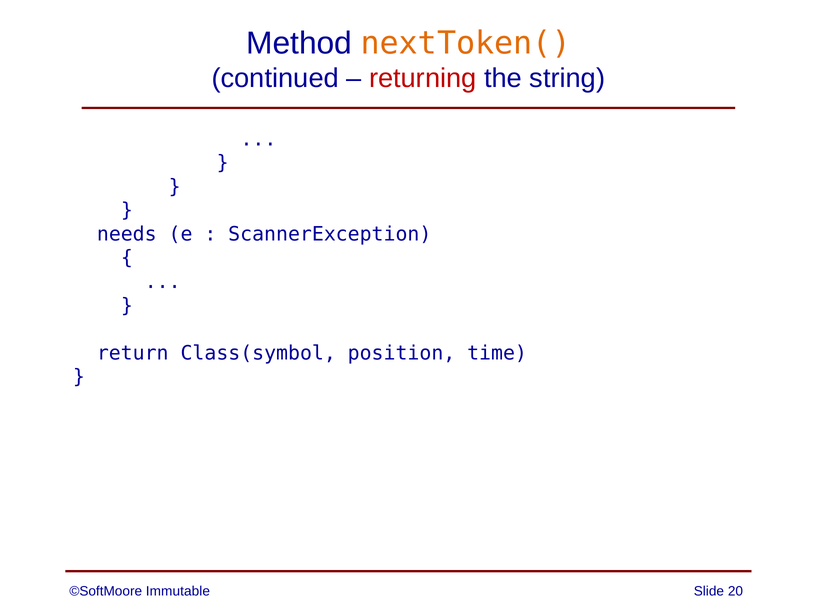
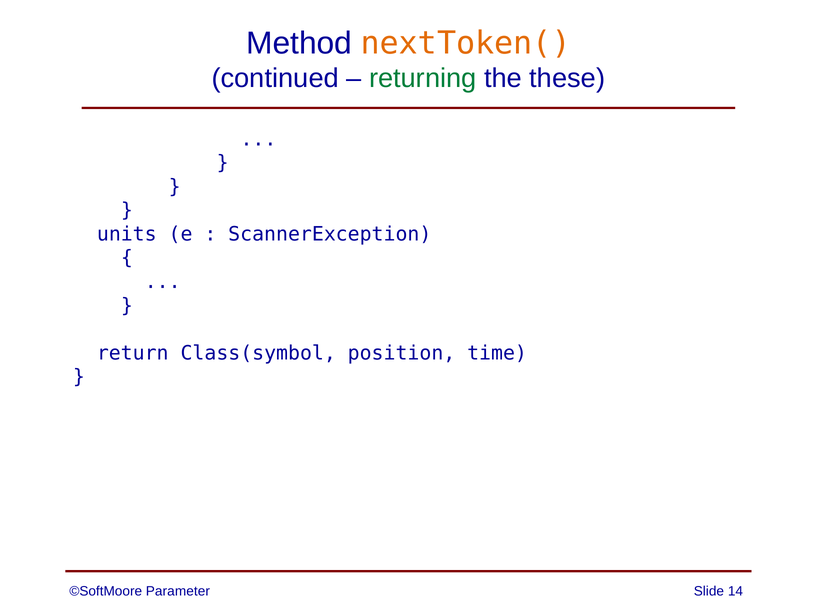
returning colour: red -> green (423, 78)
string: string -> these (567, 78)
needs: needs -> units (127, 234)
Immutable: Immutable -> Parameter (178, 592)
20: 20 -> 14 (735, 592)
